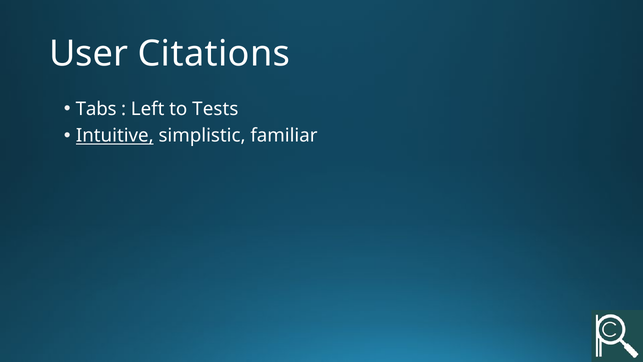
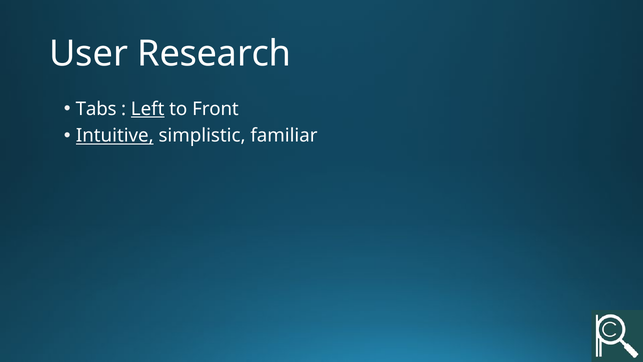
Citations: Citations -> Research (214, 54)
Left underline: none -> present (148, 109)
Tests: Tests -> Front (215, 109)
